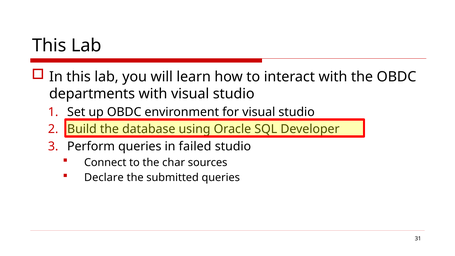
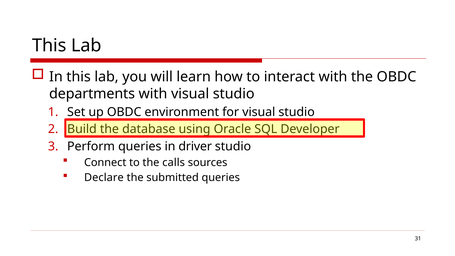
failed: failed -> driver (195, 146)
char: char -> calls (174, 162)
